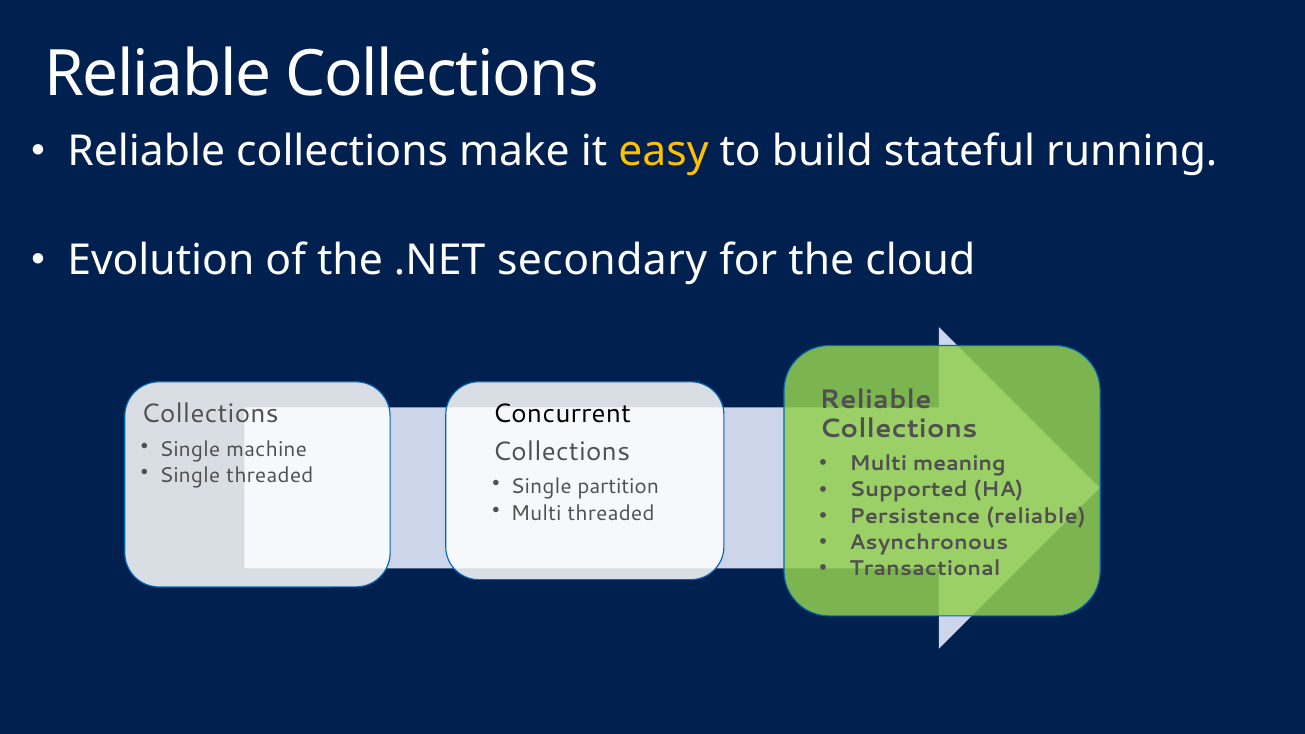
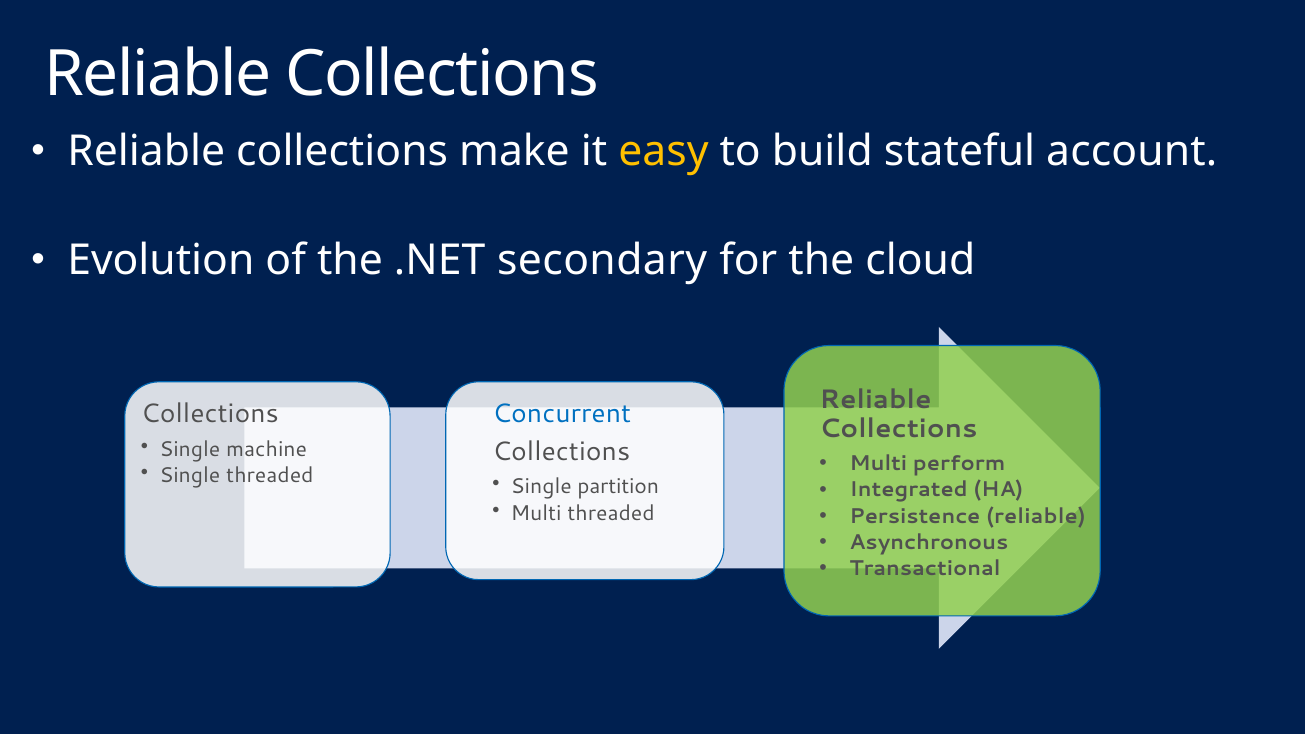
running: running -> account (1132, 151)
Concurrent colour: black -> blue (562, 414)
meaning: meaning -> perform (959, 464)
Supported: Supported -> Integrated (909, 490)
